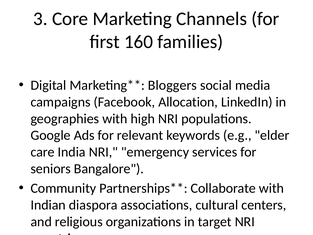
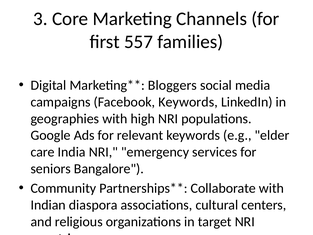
160: 160 -> 557 (139, 42)
Facebook Allocation: Allocation -> Keywords (188, 102)
